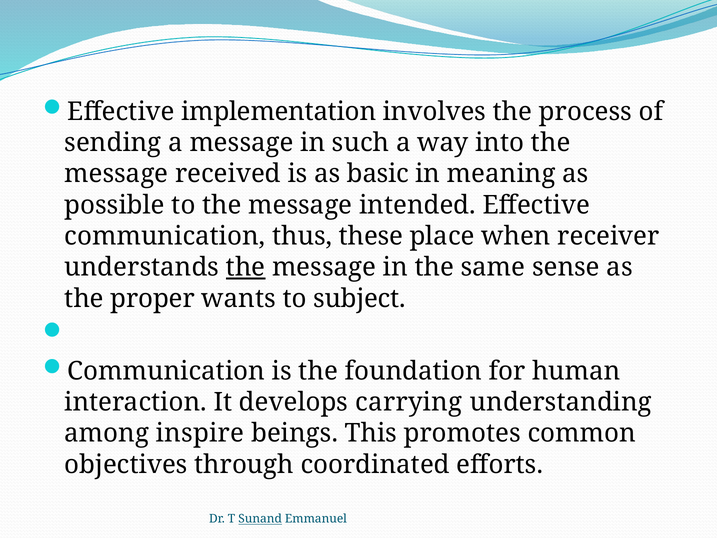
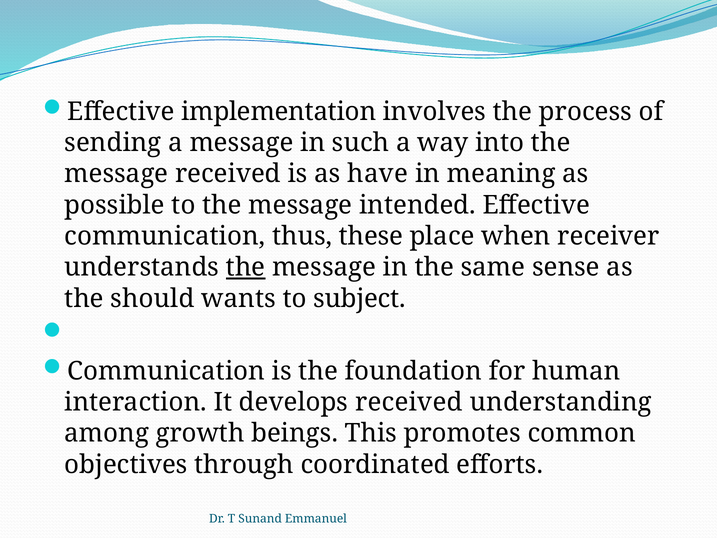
basic: basic -> have (378, 174)
proper: proper -> should (153, 298)
develops carrying: carrying -> received (409, 402)
inspire: inspire -> growth (200, 433)
Sunand underline: present -> none (260, 519)
